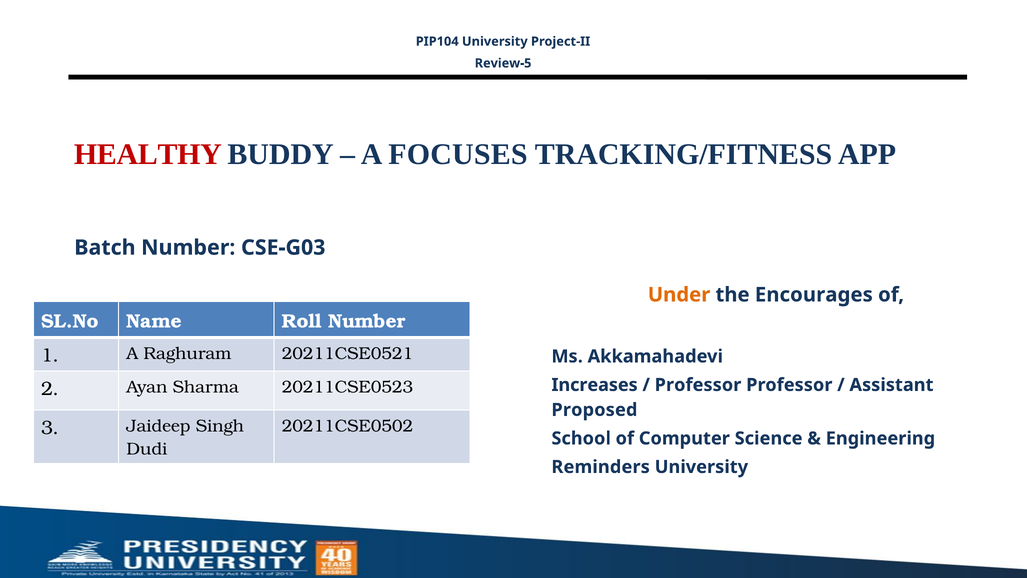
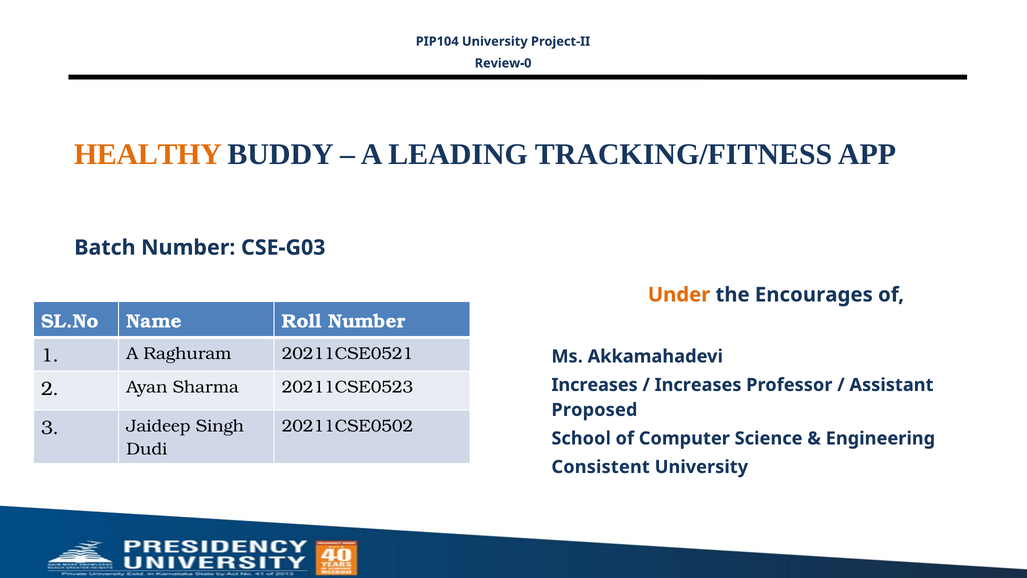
Review-5: Review-5 -> Review-0 (503, 63)
HEALTHY colour: red -> orange (148, 154)
FOCUSES: FOCUSES -> LEADING (458, 154)
Professor: Professor -> Increases (698, 385)
Reminders: Reminders -> Consistent (601, 467)
